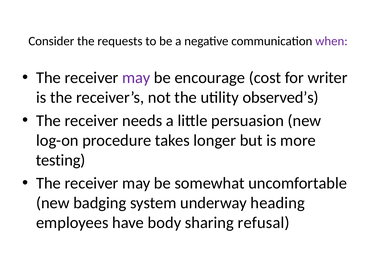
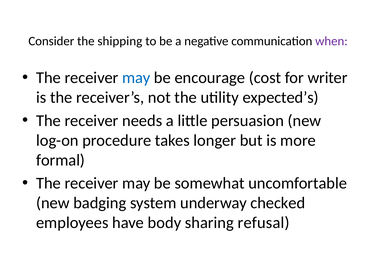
requests: requests -> shipping (120, 41)
may colour: purple -> blue (136, 78)
observed’s: observed’s -> expected’s (281, 97)
testing: testing -> formal (61, 160)
heading: heading -> checked (278, 203)
